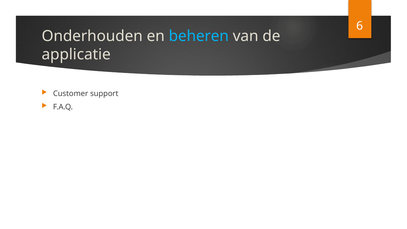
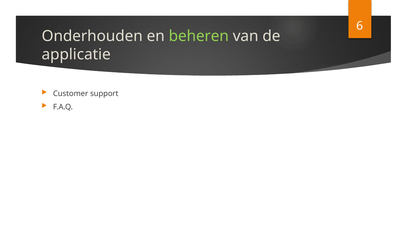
beheren colour: light blue -> light green (199, 36)
